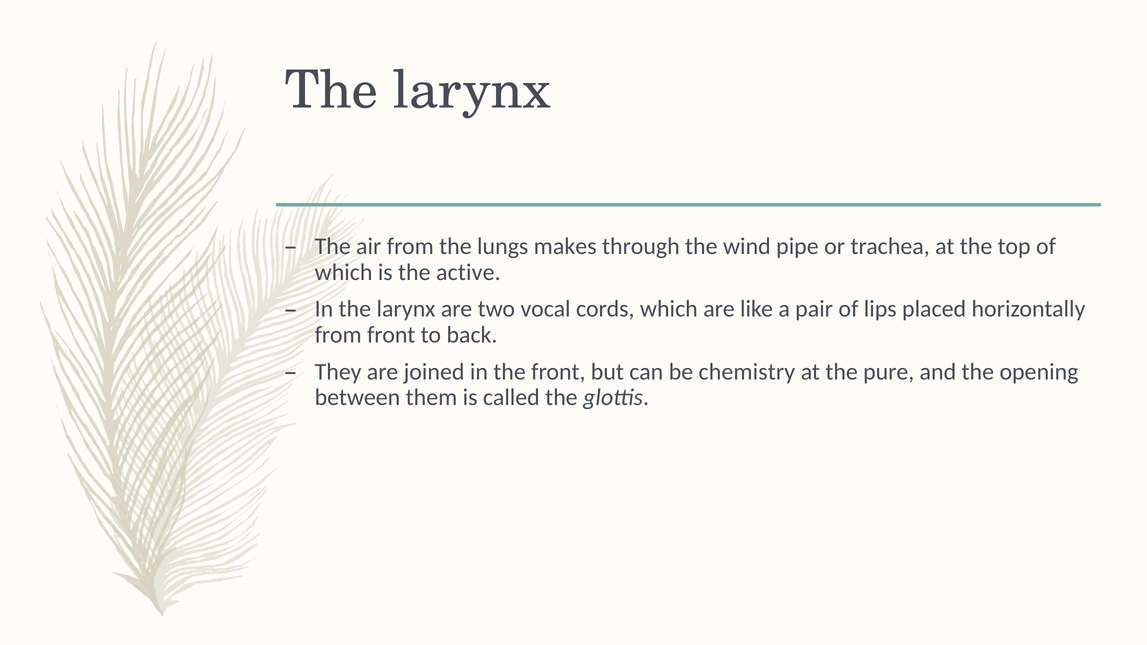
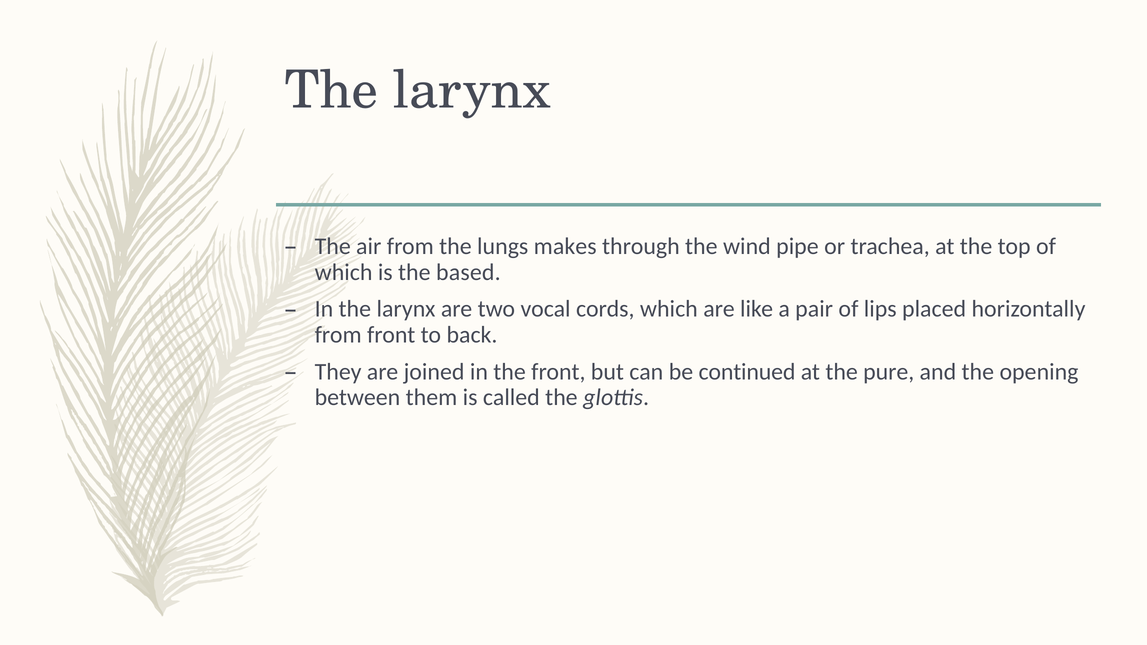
active: active -> based (468, 272)
chemistry: chemistry -> continued (747, 372)
